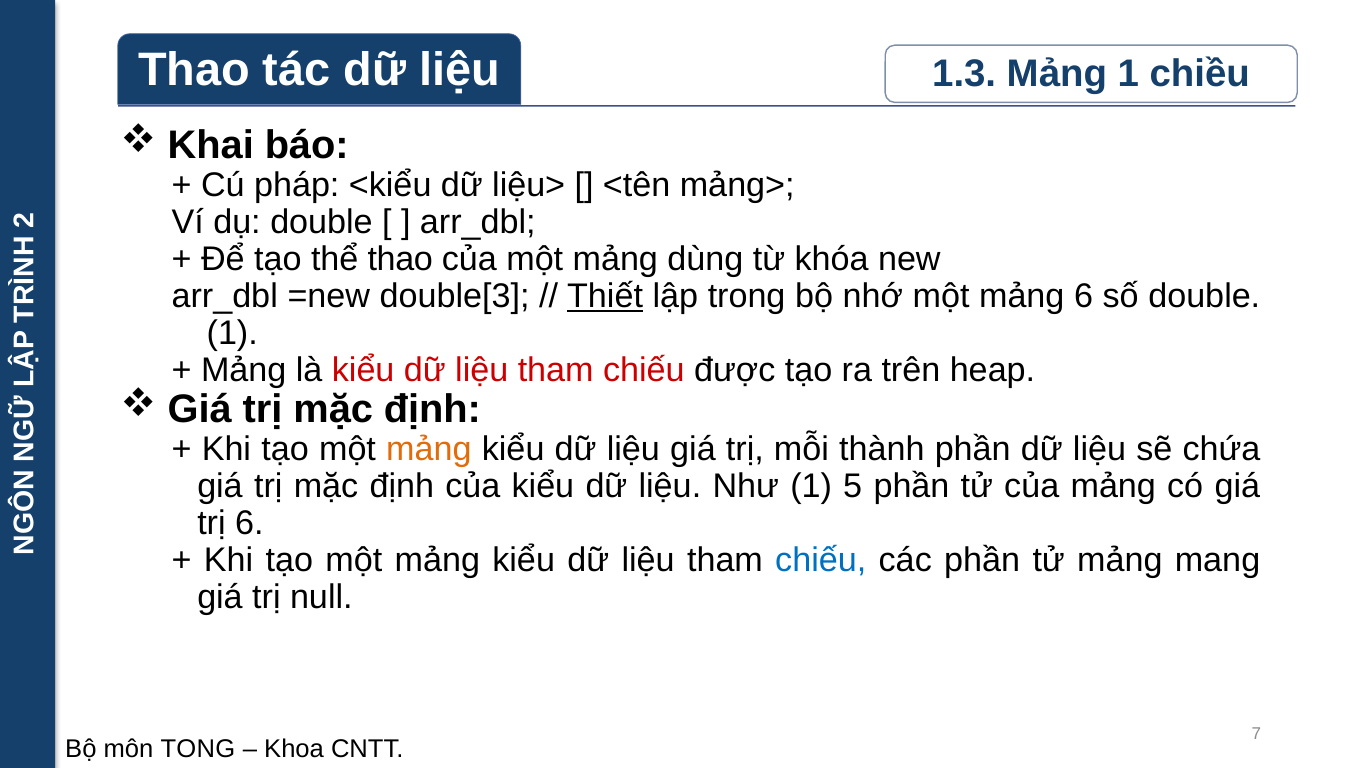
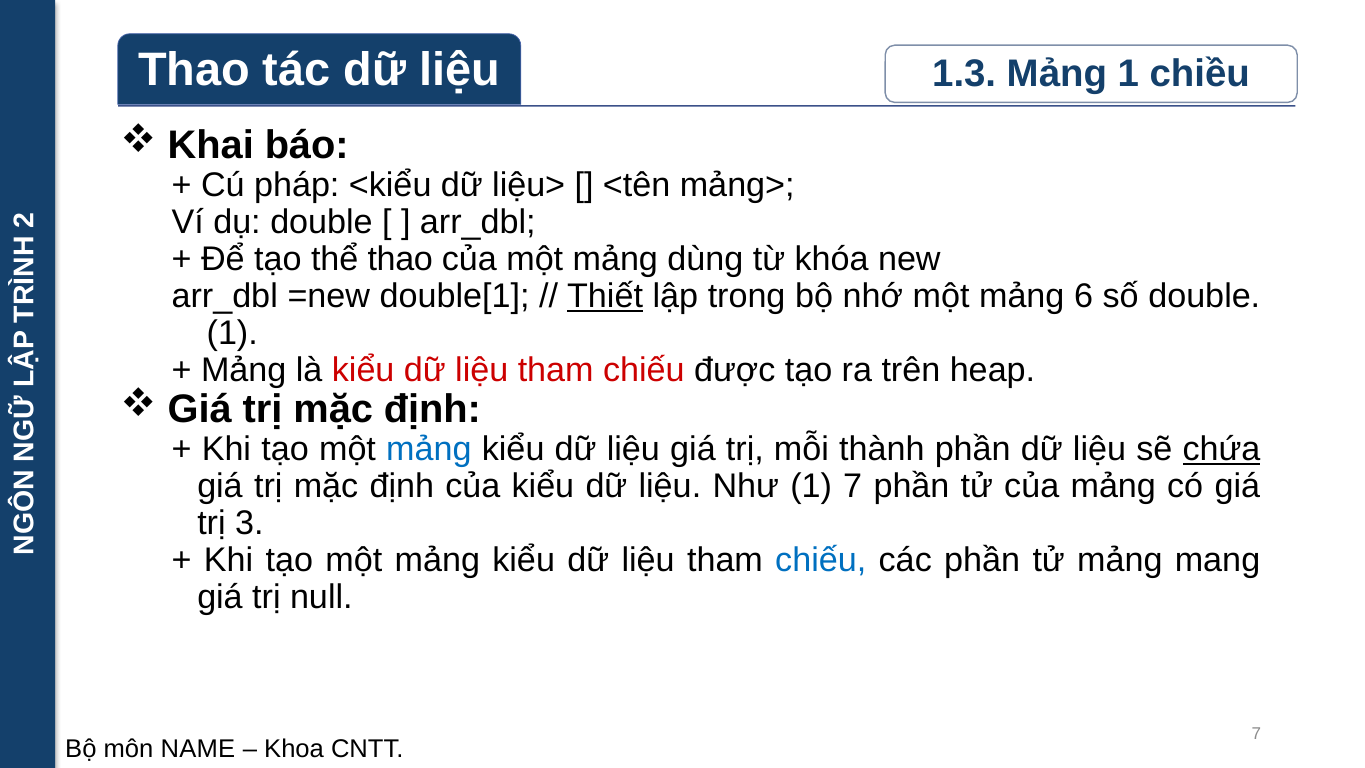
double[3: double[3 -> double[1 (455, 296)
mảng colour: orange -> blue (429, 449)
chứa underline: none -> present (1221, 449)
1 5: 5 -> 7 (853, 486)
trị 6: 6 -> 3 (249, 523)
TONG: TONG -> NAME (198, 749)
